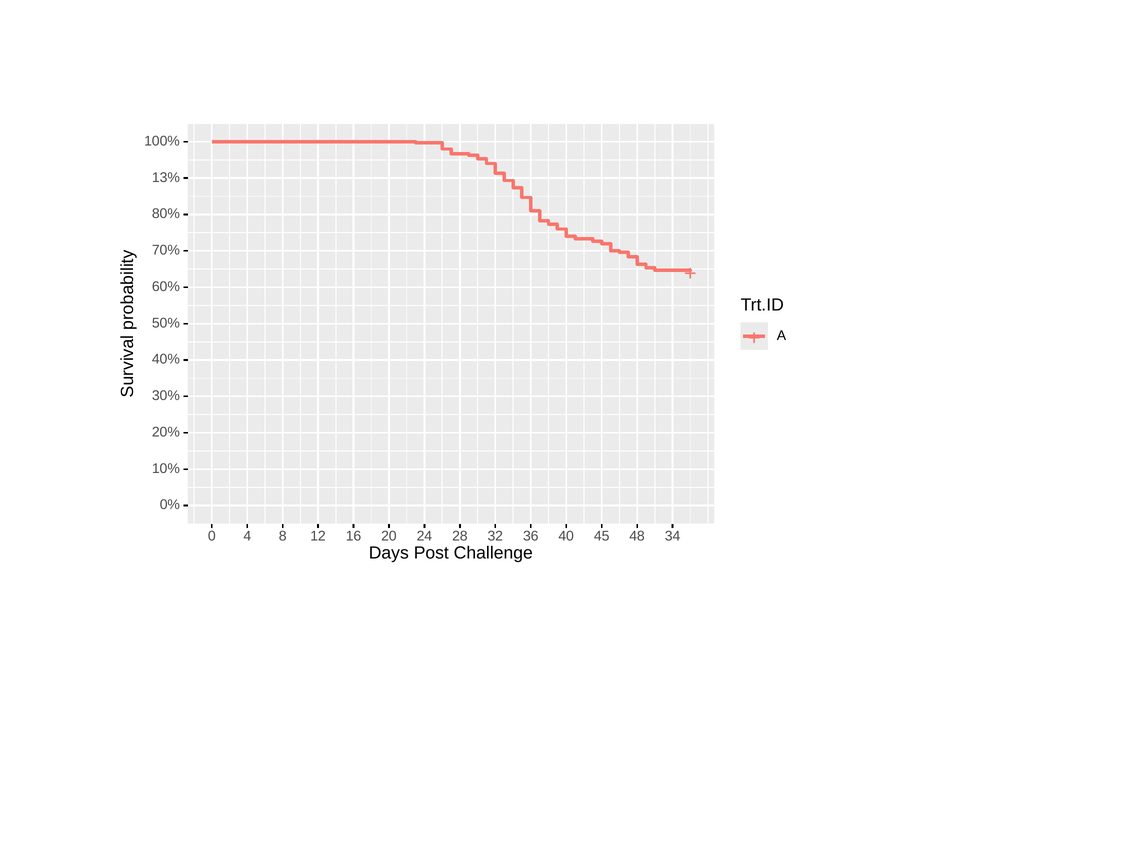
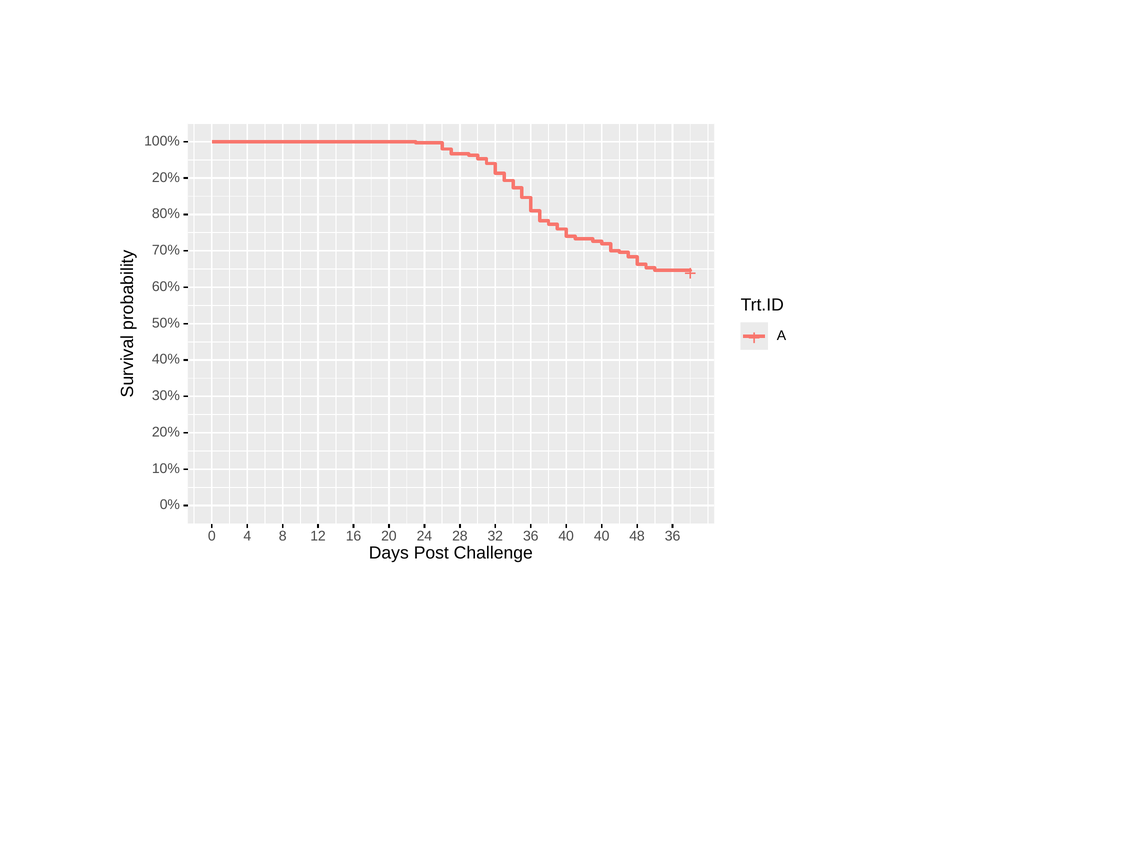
13%: 13% -> 20% (166, 177)
40 45: 45 -> 40 (602, 536)
48 34: 34 -> 36 (673, 536)
